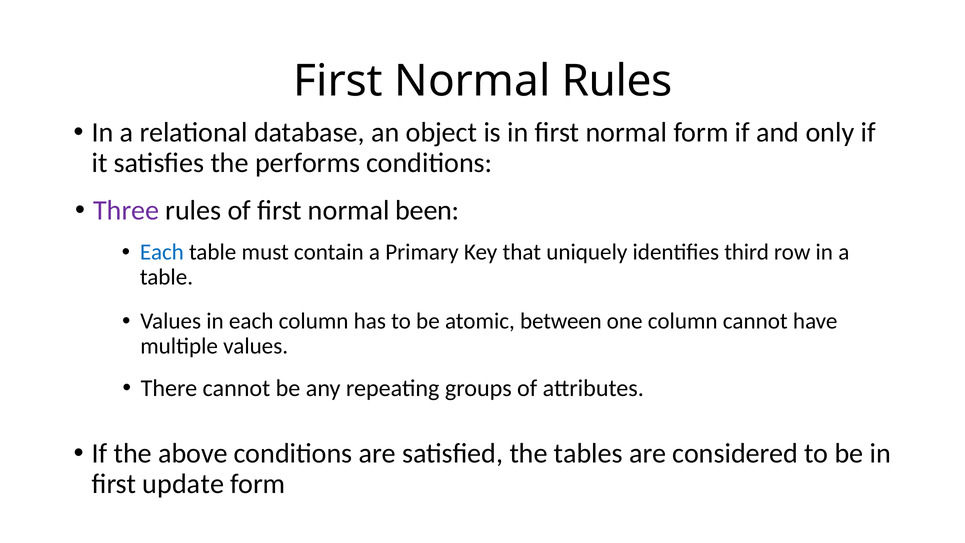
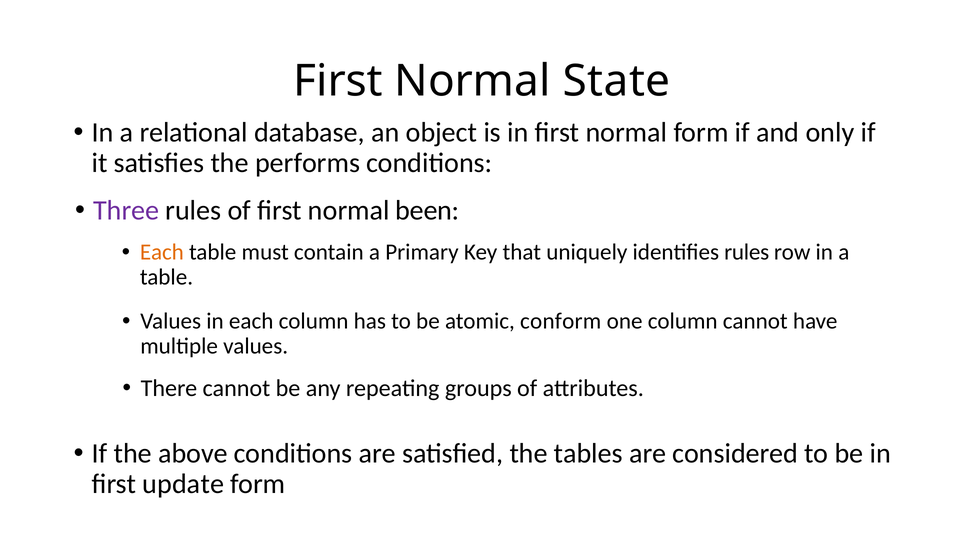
Normal Rules: Rules -> State (617, 81)
Each colour: blue -> orange (162, 252)
identifies third: third -> rules (747, 252)
between: between -> conform (561, 321)
